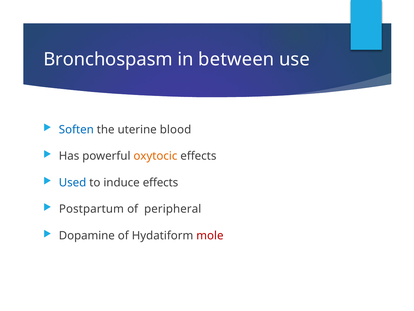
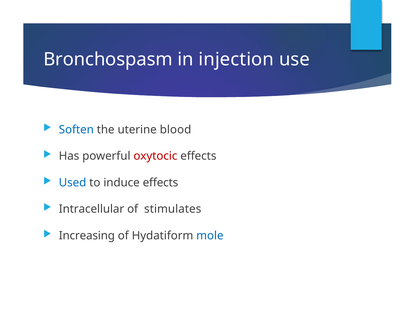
between: between -> injection (236, 59)
oxytocic colour: orange -> red (155, 156)
Postpartum: Postpartum -> Intracellular (91, 209)
peripheral: peripheral -> stimulates (173, 209)
Dopamine: Dopamine -> Increasing (87, 235)
mole colour: red -> blue (210, 235)
